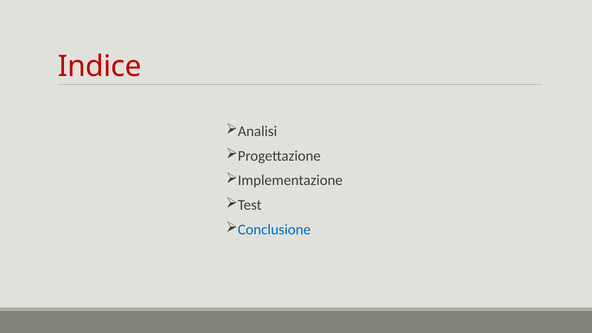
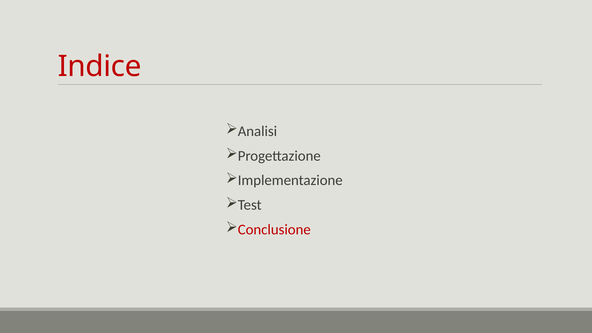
Conclusione colour: blue -> red (274, 230)
